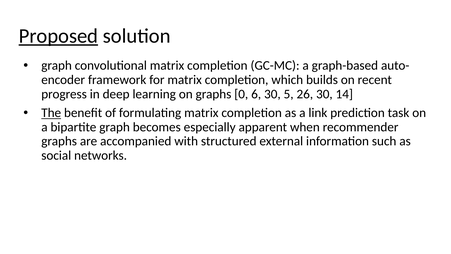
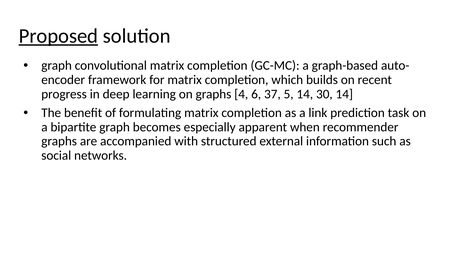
0: 0 -> 4 (241, 94)
6 30: 30 -> 37 (272, 94)
5 26: 26 -> 14 (305, 94)
The underline: present -> none (51, 113)
